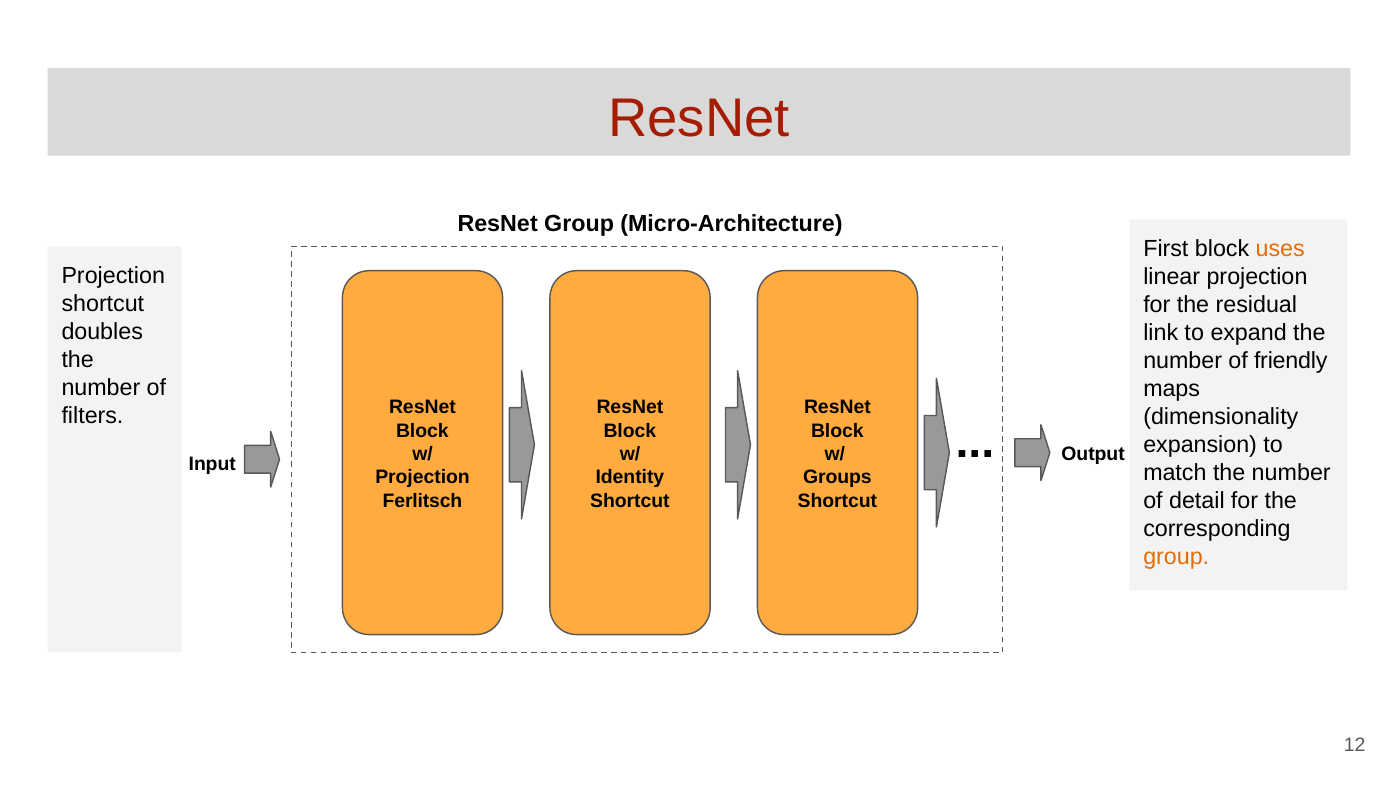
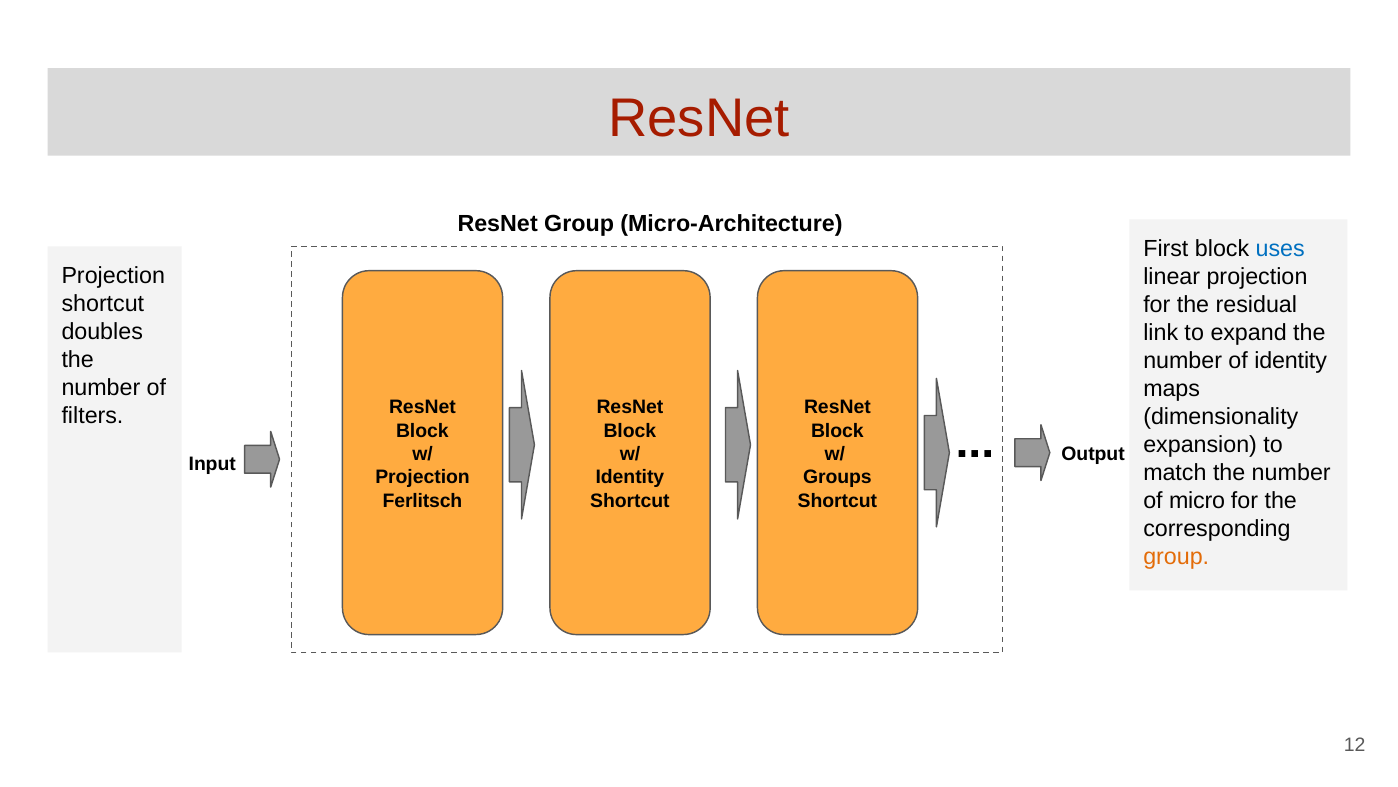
uses colour: orange -> blue (1280, 249)
of friendly: friendly -> identity (1291, 361)
detail: detail -> micro (1197, 501)
